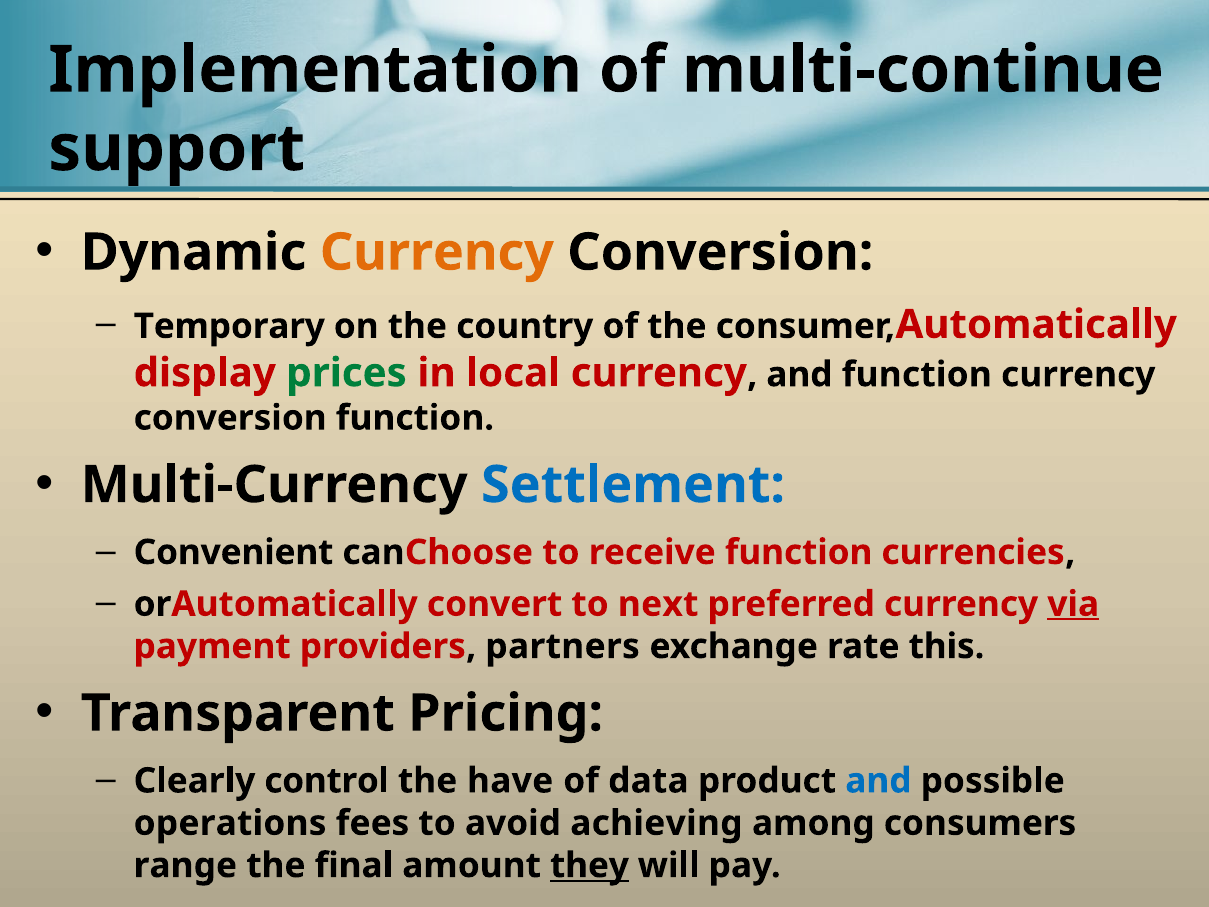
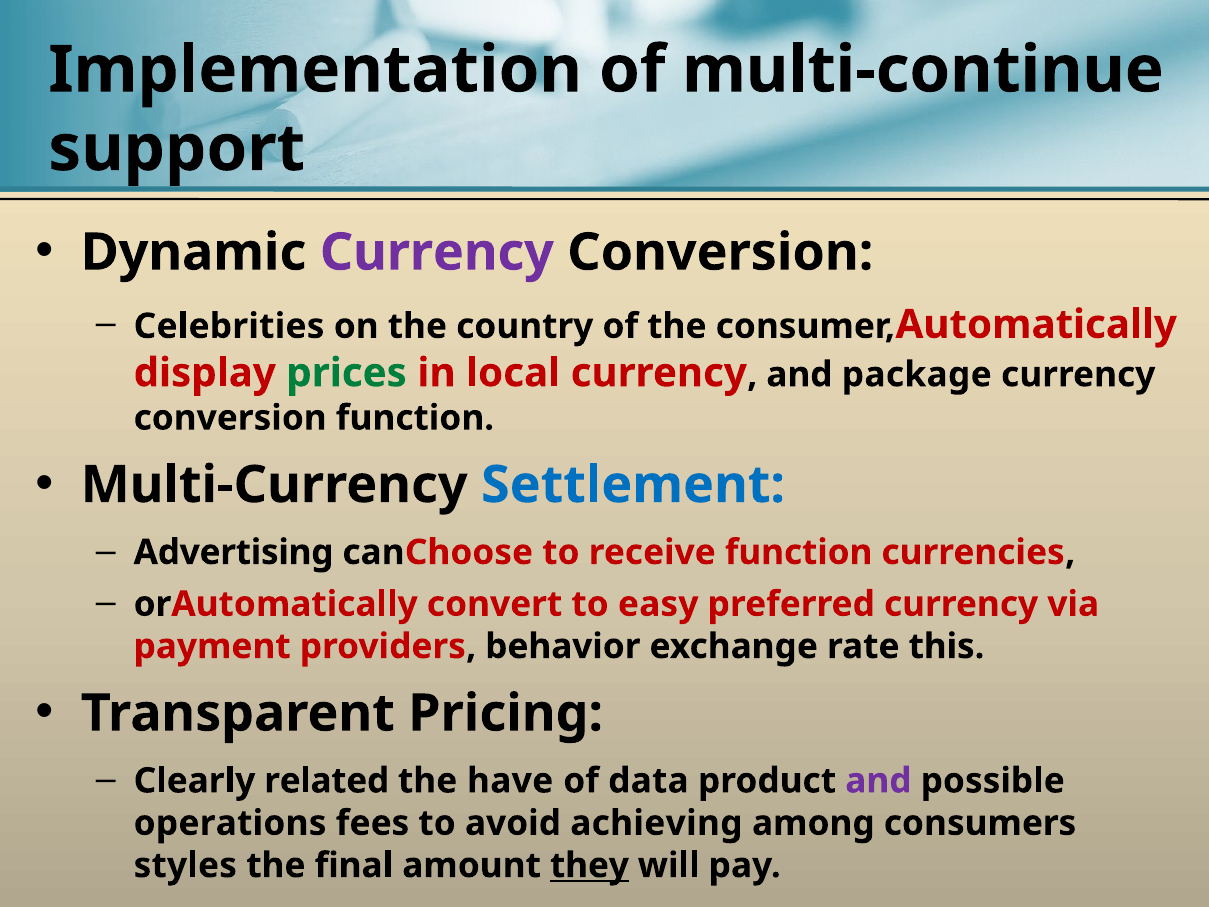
Currency colour: orange -> purple (437, 252)
Temporary: Temporary -> Celebrities (229, 326)
and function: function -> package (917, 375)
Convenient: Convenient -> Advertising (234, 552)
next: next -> easy (658, 604)
via underline: present -> none (1073, 604)
partners: partners -> behavior (563, 646)
control: control -> related (327, 781)
and colour: blue -> purple (878, 781)
range: range -> styles (185, 865)
